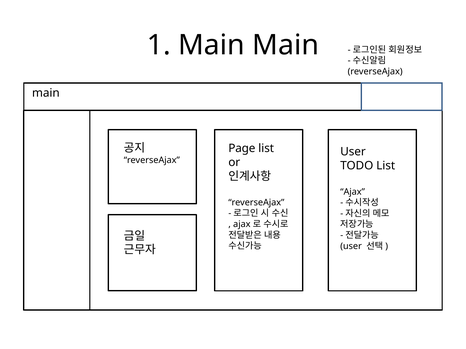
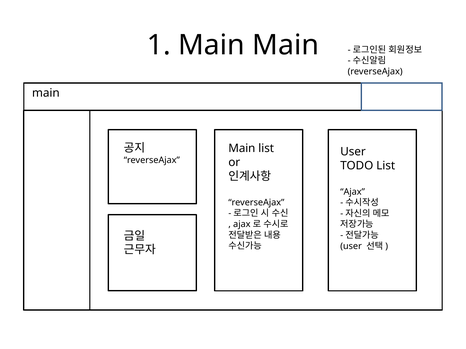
Page: Page -> Main (242, 149)
